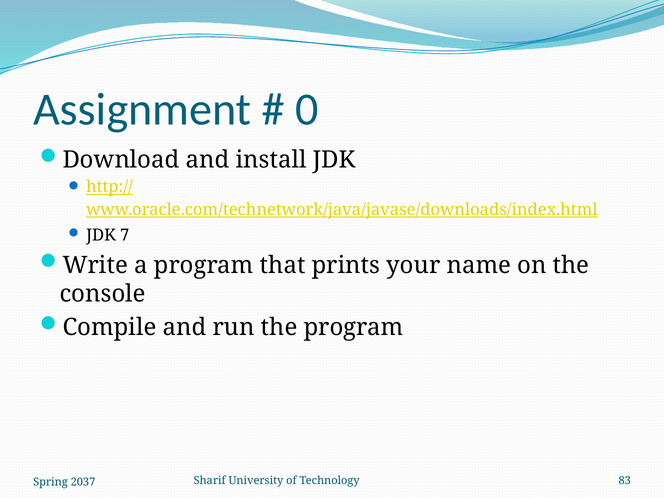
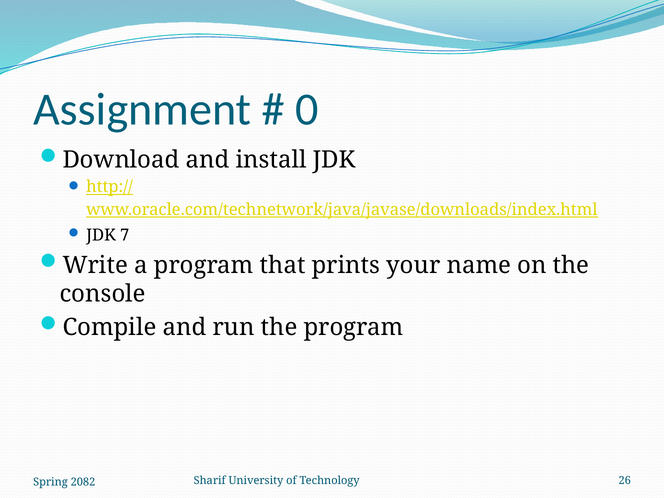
83: 83 -> 26 (625, 480)
2037: 2037 -> 2082 (83, 482)
